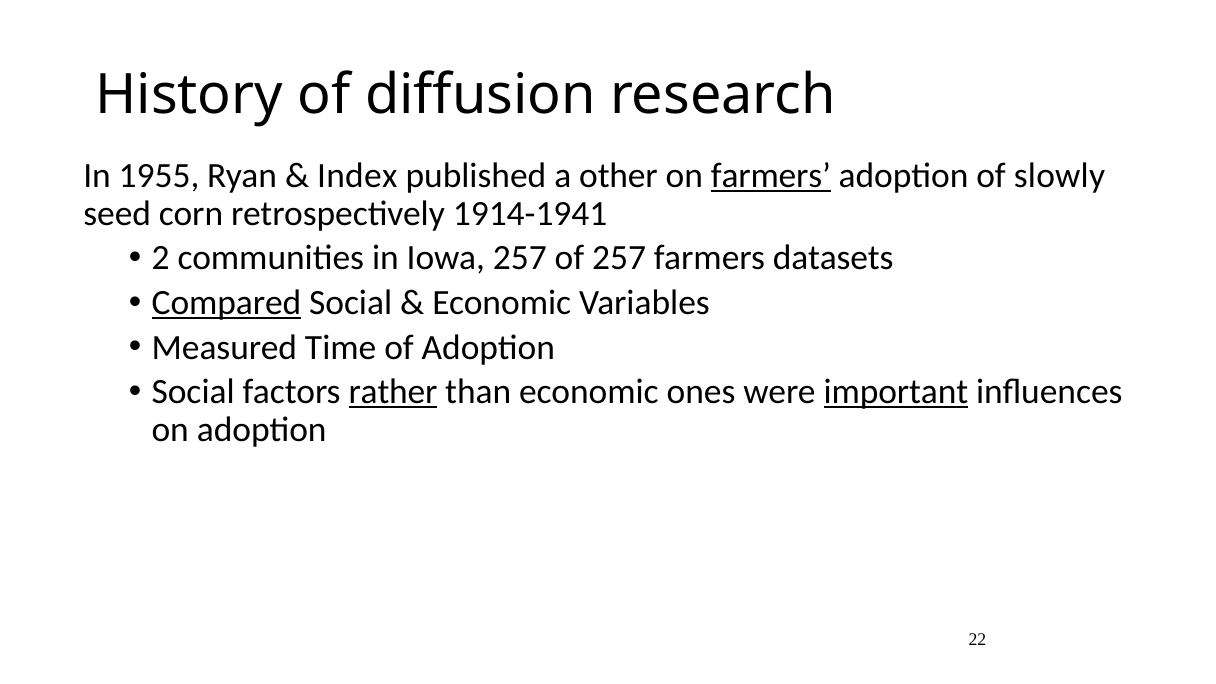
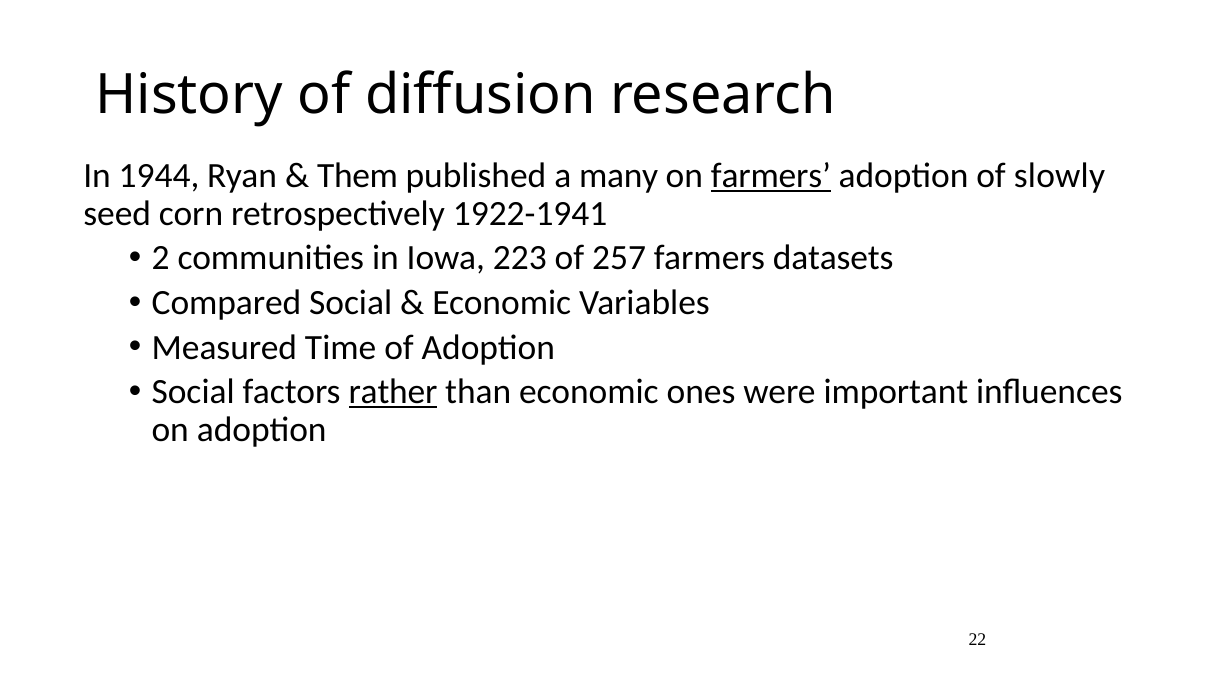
1955: 1955 -> 1944 (159, 175)
Index: Index -> Them (358, 175)
other: other -> many (619, 175)
1914-1941: 1914-1941 -> 1922-1941 (530, 214)
Iowa 257: 257 -> 223 (520, 258)
Compared underline: present -> none (226, 303)
important underline: present -> none (896, 392)
